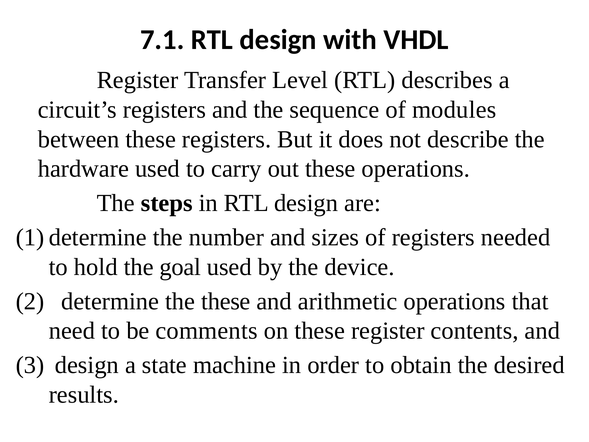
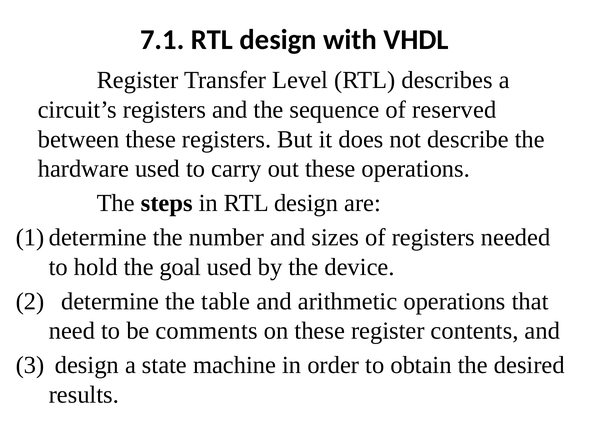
modules: modules -> reserved (454, 110)
the these: these -> table (226, 301)
